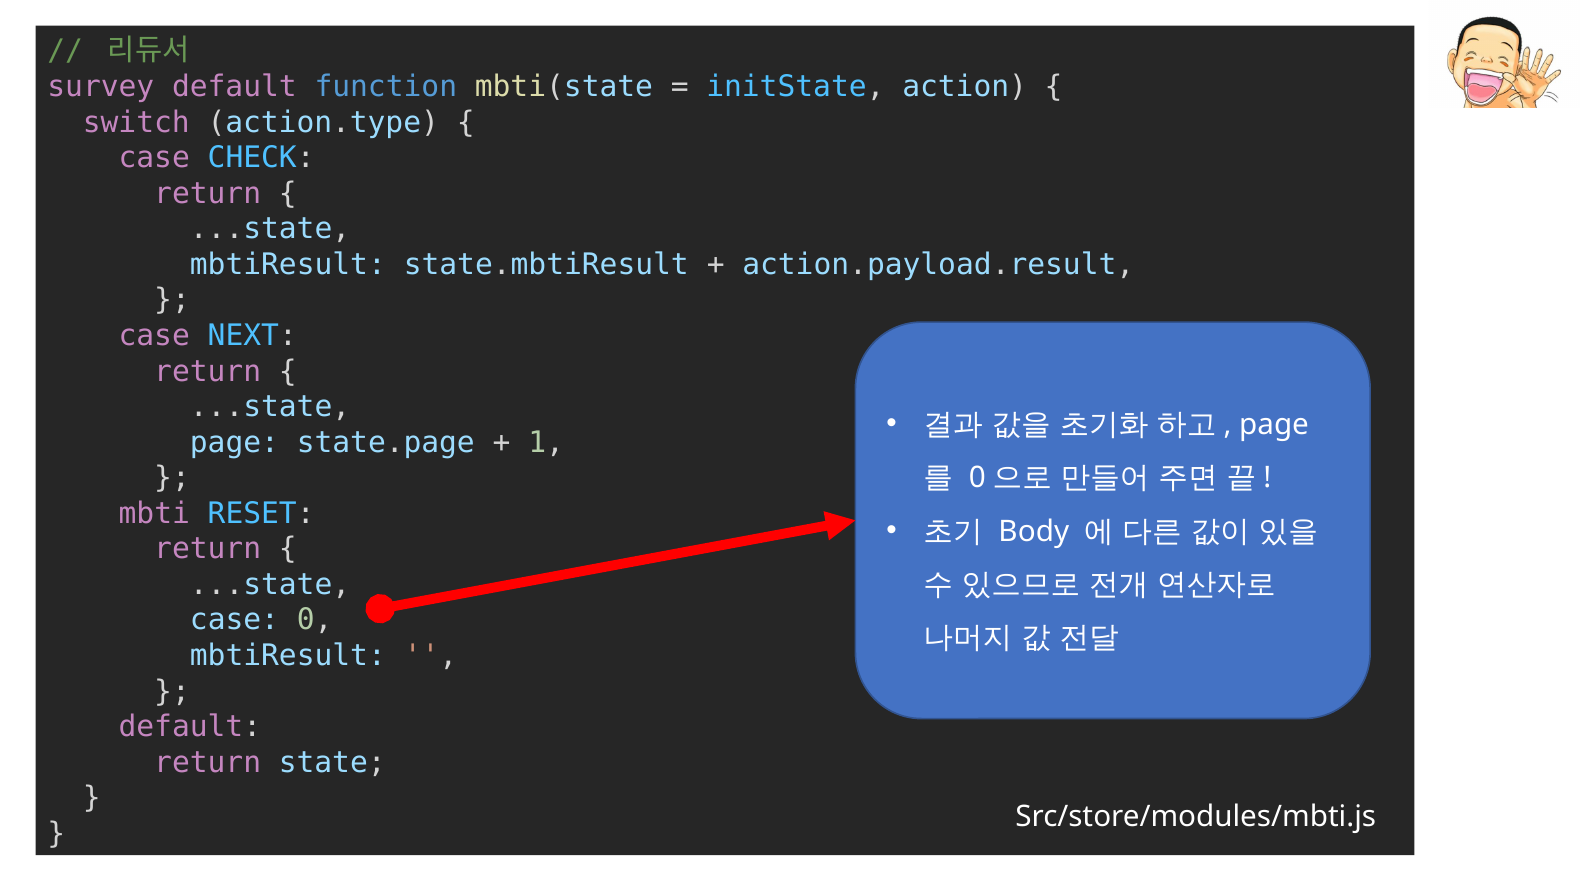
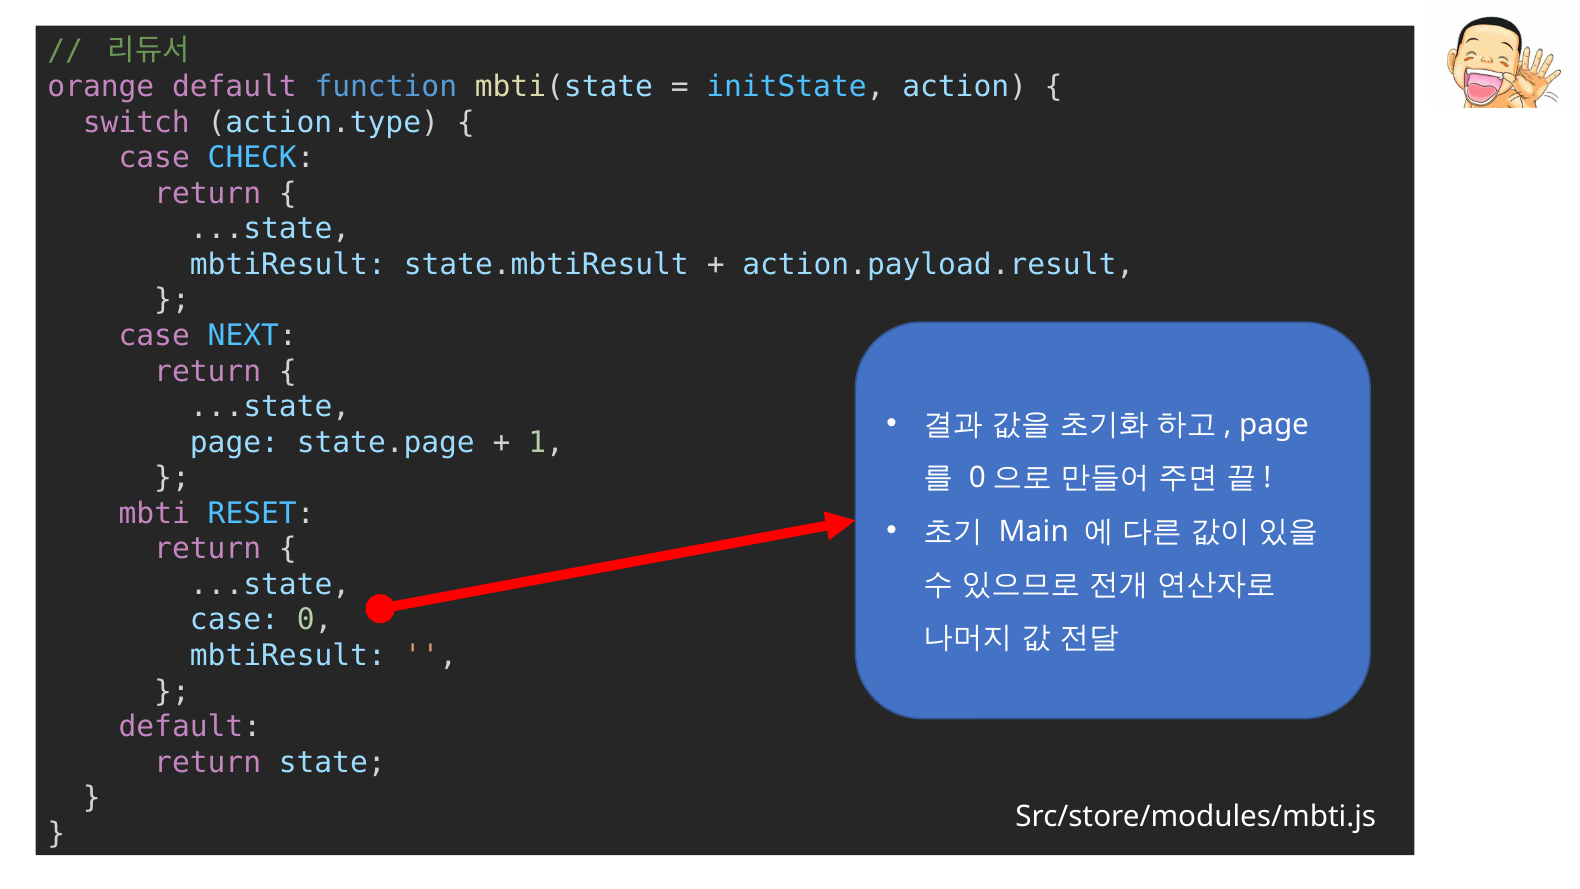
survey: survey -> orange (101, 87)
Body: Body -> Main (1034, 531)
